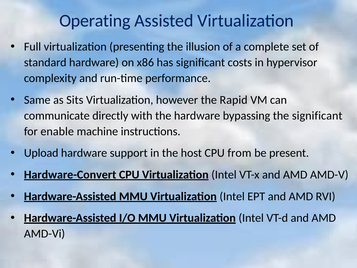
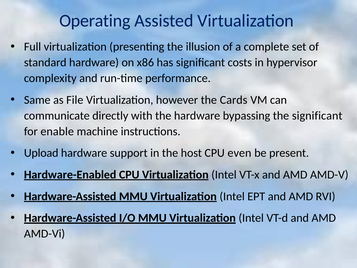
Sits: Sits -> File (75, 100)
Rapid: Rapid -> Cards (234, 100)
from: from -> even (239, 153)
Hardware-Convert: Hardware-Convert -> Hardware-Enabled (70, 175)
